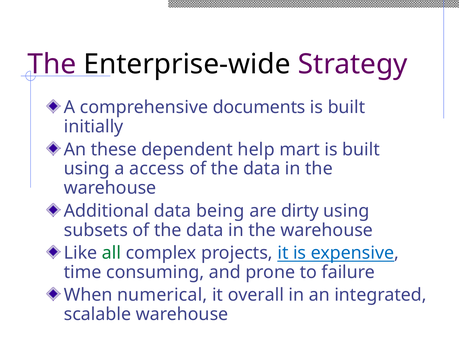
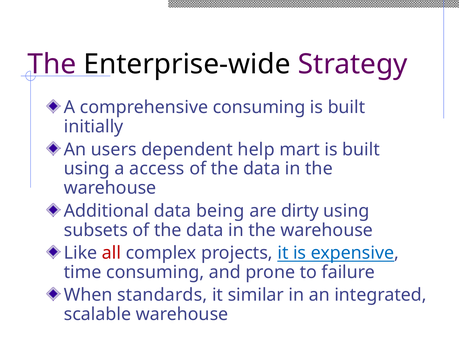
comprehensive documents: documents -> consuming (259, 107)
these: these -> users (114, 150)
all colour: green -> red (112, 253)
numerical: numerical -> standards (162, 295)
overall: overall -> similar (256, 295)
